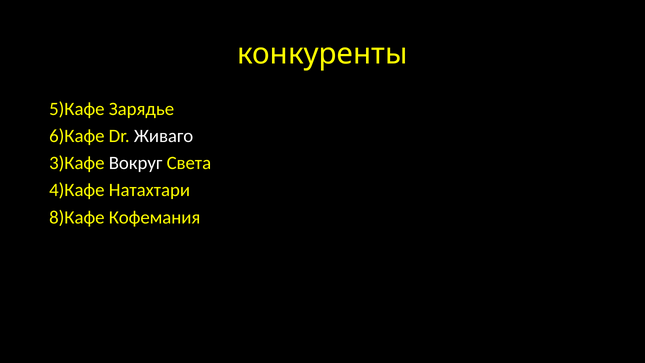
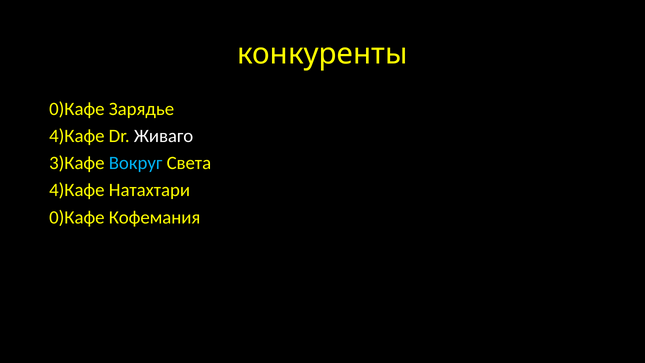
5)Кафе: 5)Кафе -> 0)Кафе (77, 109)
6)Кафе: 6)Кафе -> 4)Кафе (77, 136)
Вокруг colour: white -> light blue (136, 163)
8)Кафе: 8)Кафе -> 0)Кафе (77, 217)
